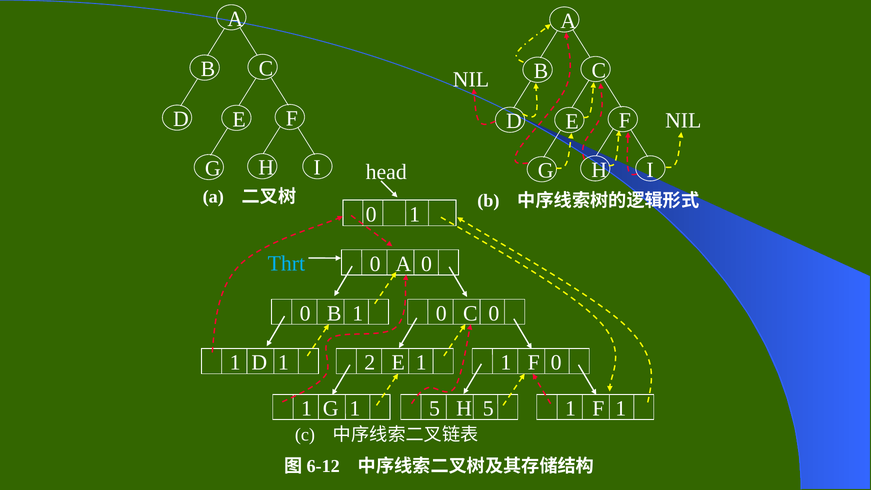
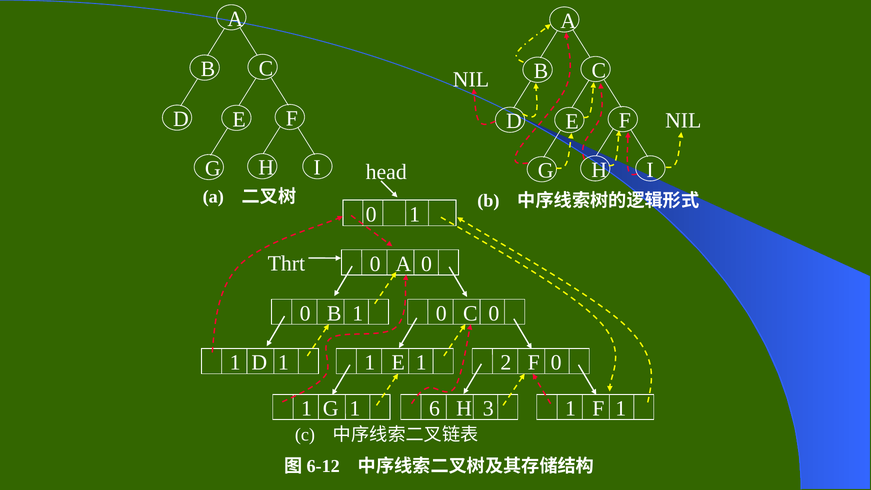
Thrt colour: light blue -> white (286, 263)
1 2: 2 -> 1 (370, 363)
1 1: 1 -> 2 (506, 363)
1 5: 5 -> 6 (434, 408)
H 5: 5 -> 3 (488, 408)
